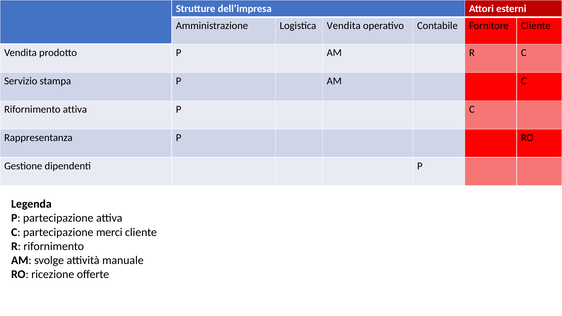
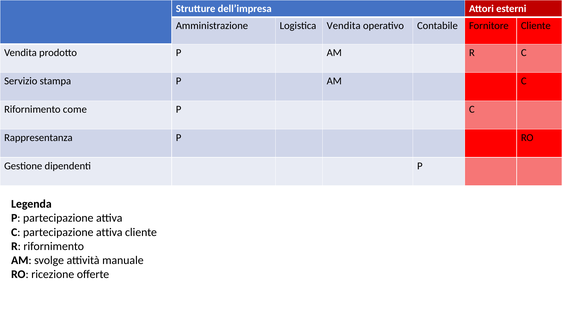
Rifornimento attiva: attiva -> come (75, 109)
C partecipazione merci: merci -> attiva (109, 232)
